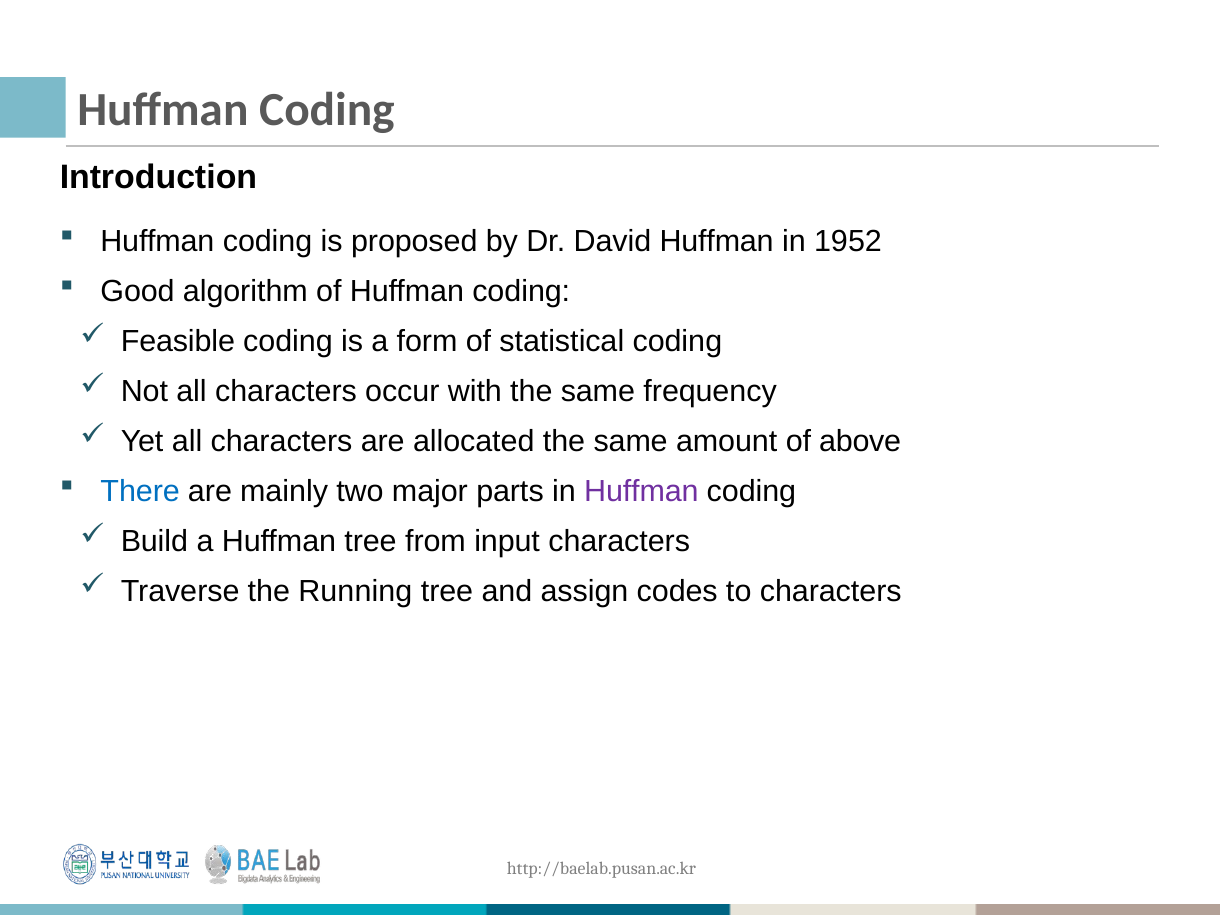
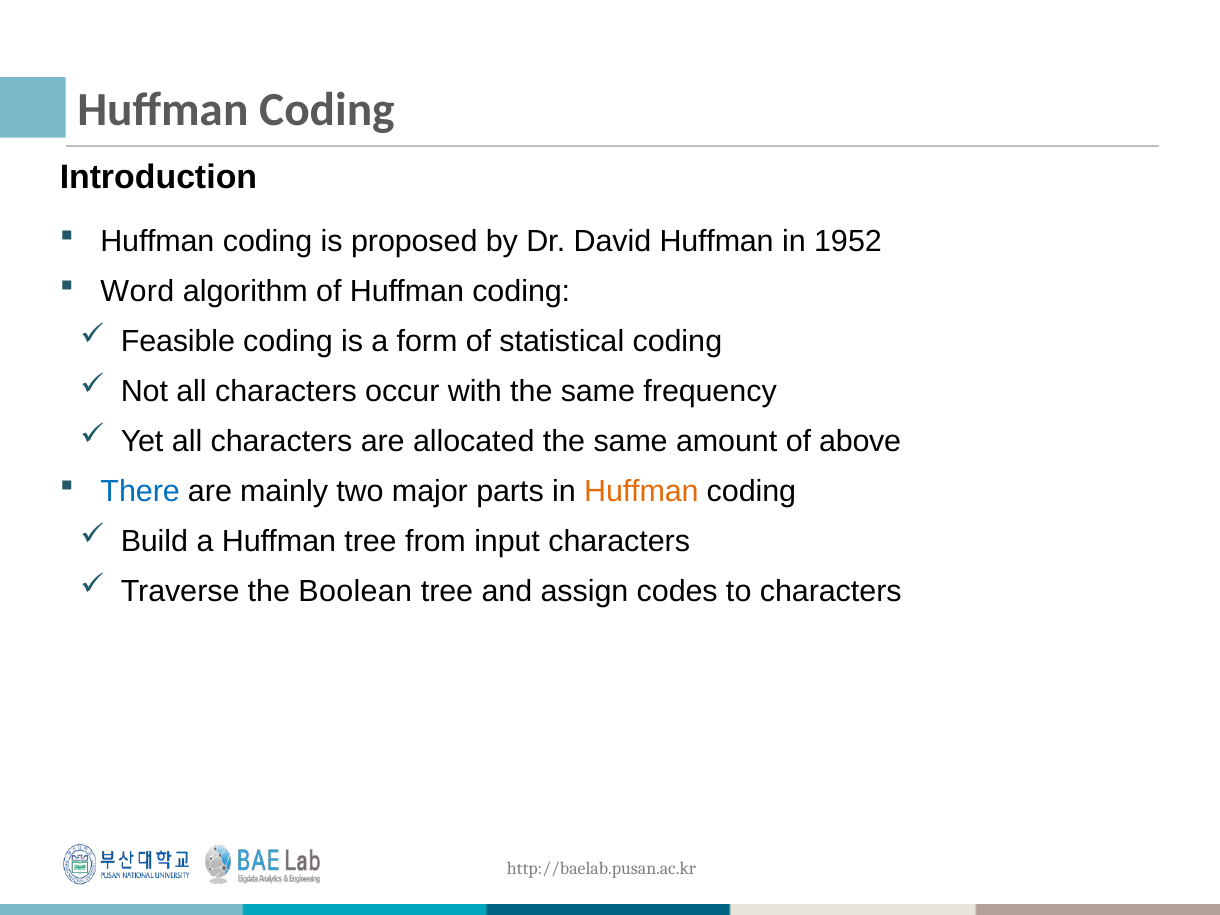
Good: Good -> Word (137, 291)
Huffman colour: purple -> orange (641, 491)
Running: Running -> Boolean (355, 591)
